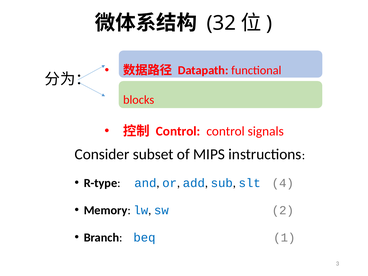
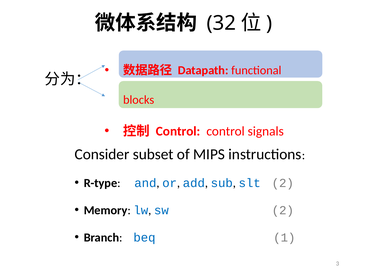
slt 4: 4 -> 2 (283, 183)
